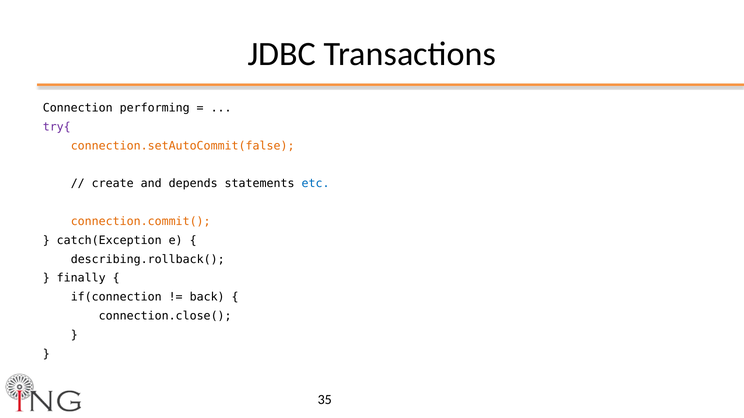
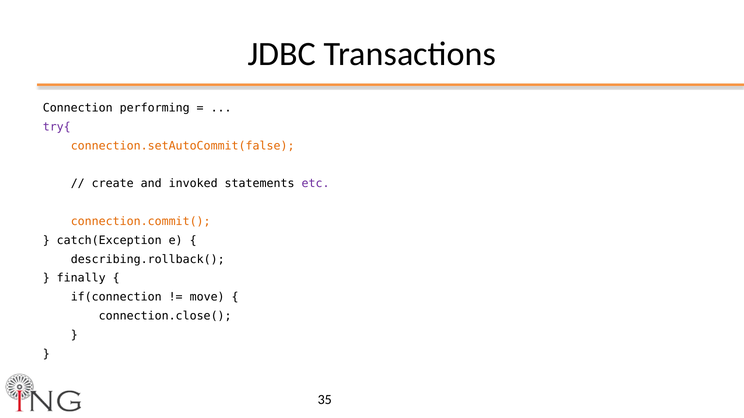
depends: depends -> invoked (193, 184)
etc colour: blue -> purple (316, 184)
back: back -> move (207, 297)
